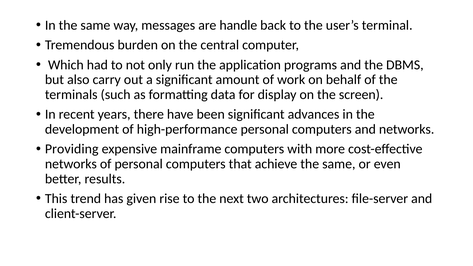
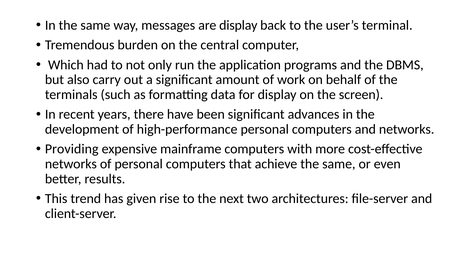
are handle: handle -> display (238, 25)
